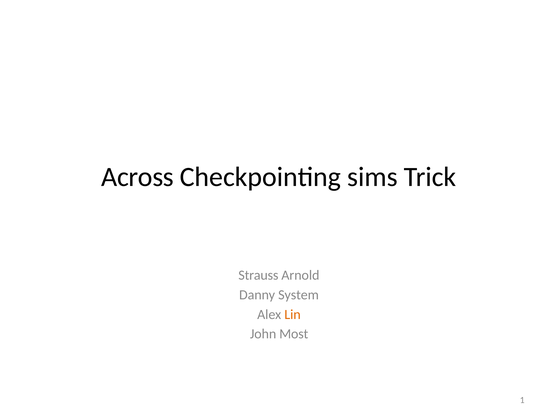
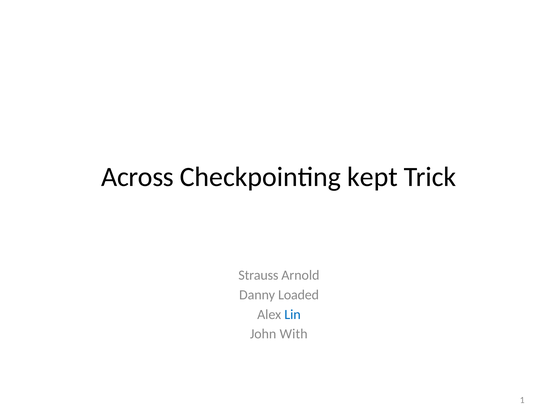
sims: sims -> kept (372, 177)
System: System -> Loaded (299, 295)
Lin colour: orange -> blue (293, 314)
Most: Most -> With (294, 334)
